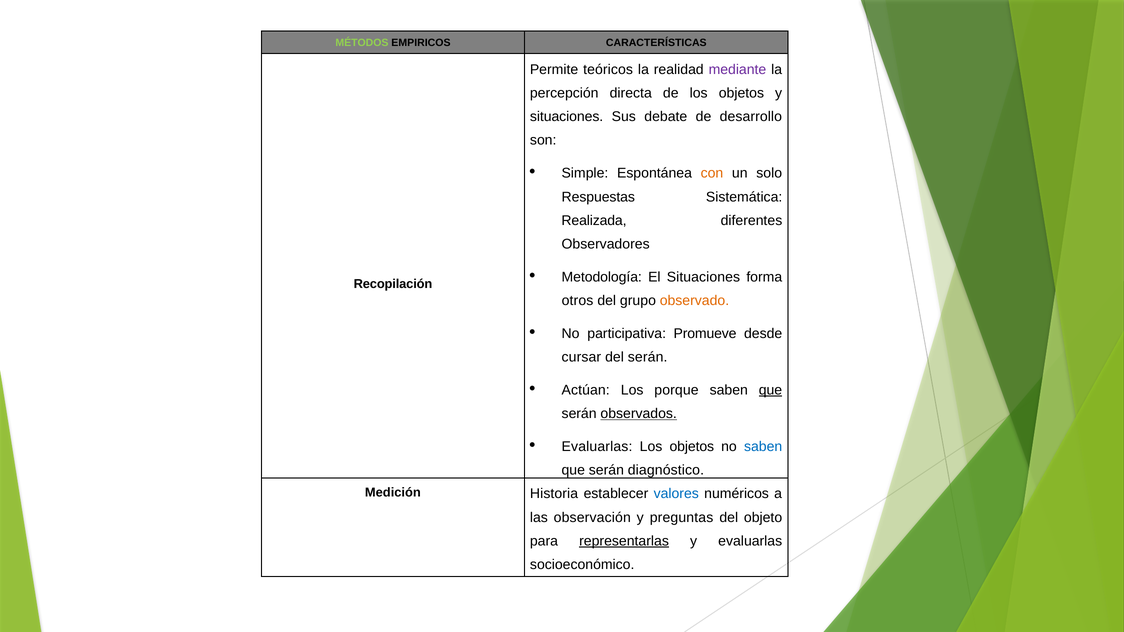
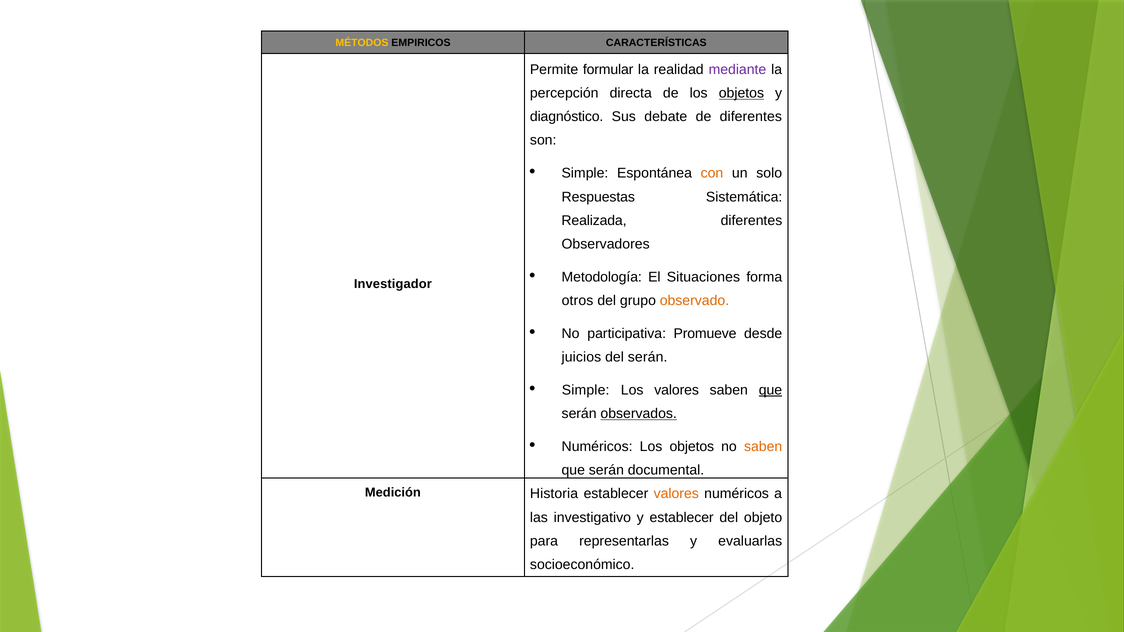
MÉTODOS colour: light green -> yellow (362, 43)
teóricos: teóricos -> formular (608, 70)
objetos underline: none -> present (741, 93)
situaciones: situaciones -> diagnóstico (567, 117)
de desarrollo: desarrollo -> diferentes (751, 117)
Recopilación: Recopilación -> Investigador (393, 284)
cursar: cursar -> juicios (581, 357)
Actúan: Actúan -> Simple (586, 390)
Los porque: porque -> valores (677, 390)
Evaluarlas: Evaluarlas -> Numéricos (597, 447)
saben colour: blue -> orange (763, 447)
diagnóstico: diagnóstico -> documental (666, 470)
valores colour: blue -> orange (676, 494)
observación: observación -> investigativo (592, 518)
y preguntas: preguntas -> establecer (682, 518)
representarlas underline: present -> none (624, 541)
